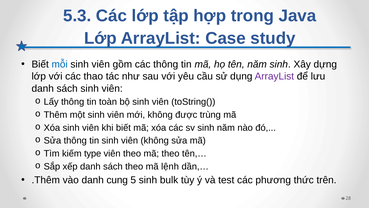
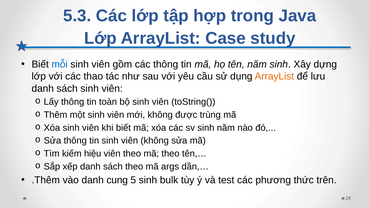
ArrayList colour: purple -> orange (274, 76)
type: type -> hiệu (93, 153)
lệnh: lệnh -> args (170, 166)
